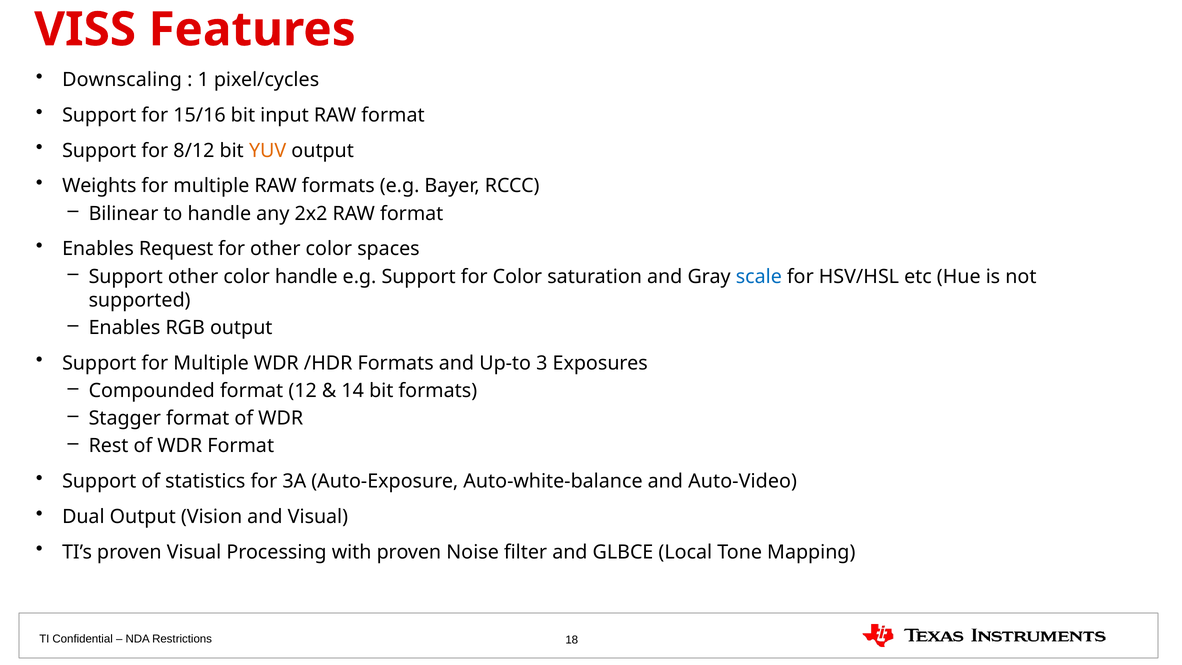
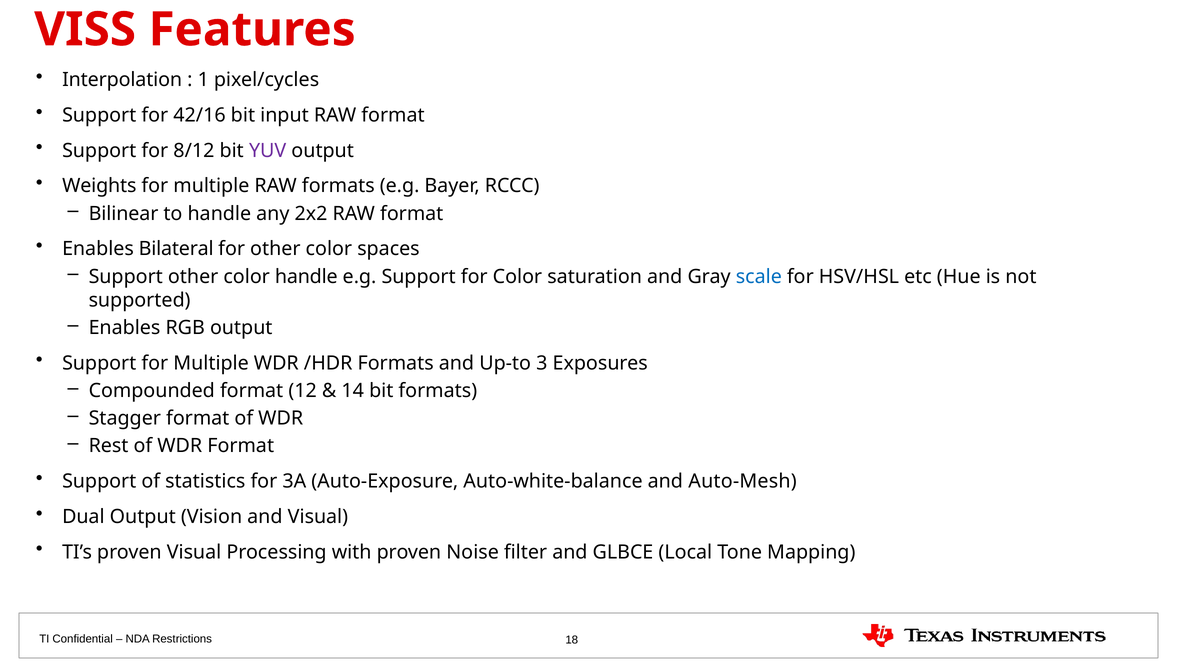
Downscaling: Downscaling -> Interpolation (122, 80)
15/16: 15/16 -> 42/16 (199, 115)
YUV colour: orange -> purple (268, 151)
Request: Request -> Bilateral (176, 249)
Auto-Video: Auto-Video -> Auto-Mesh (743, 481)
